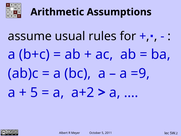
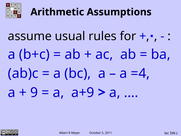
=9: =9 -> =4 (140, 73)
5: 5 -> 9 (34, 92)
a+2: a+2 -> a+9 (83, 92)
